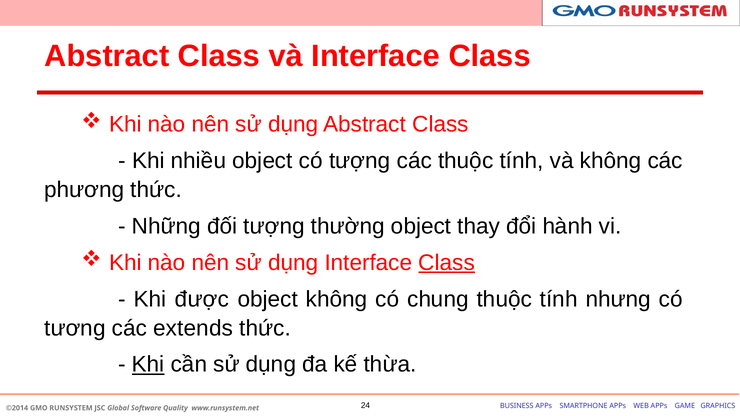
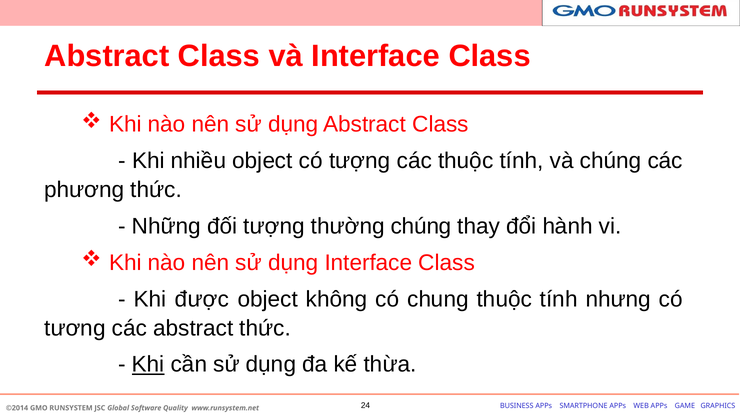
và không: không -> chúng (611, 161)
thường object: object -> chúng (421, 226)
Class underline: present -> none (447, 263)
các extends: extends -> abstract (193, 328)
